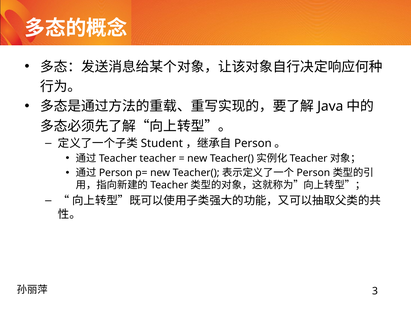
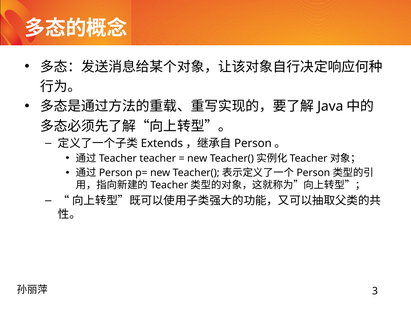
Student: Student -> Extends (162, 143)
